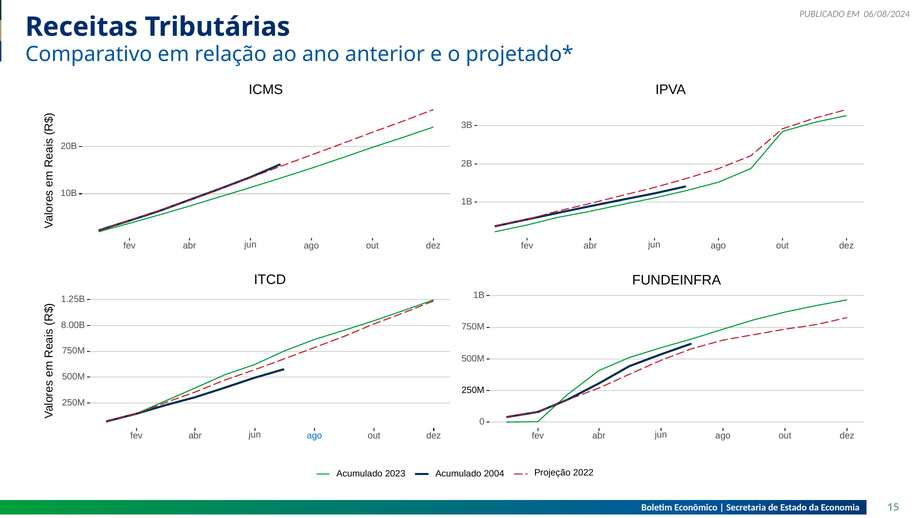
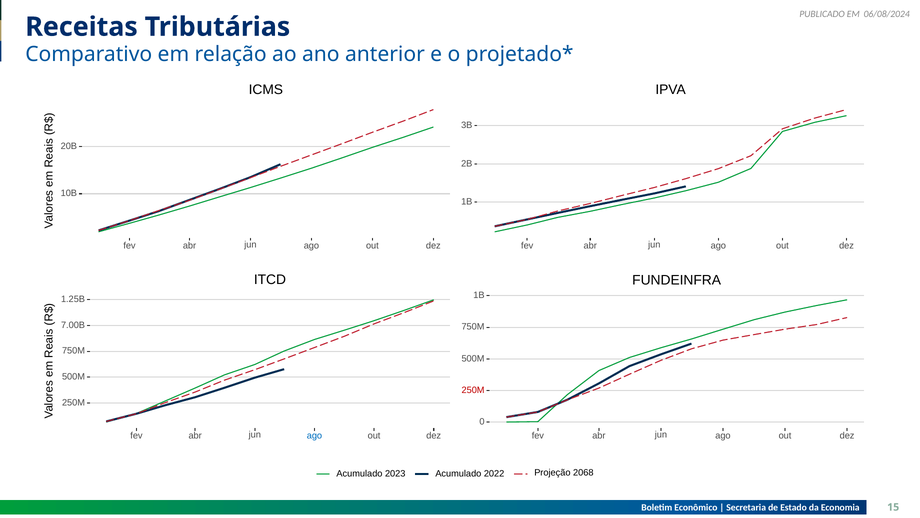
8.00B: 8.00B -> 7.00B (73, 325)
250M colour: black -> red (473, 390)
2004: 2004 -> 2022 (494, 473)
2022: 2022 -> 2068 (583, 472)
